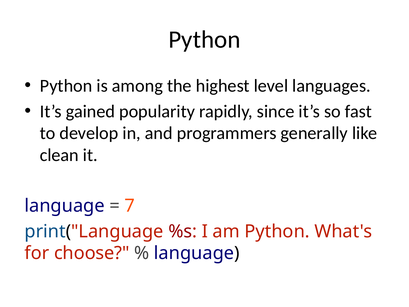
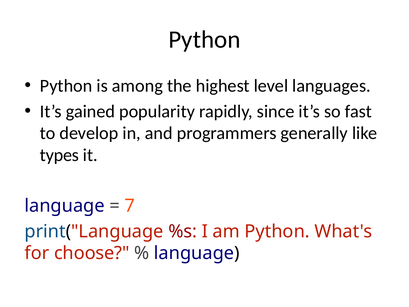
clean: clean -> types (59, 155)
